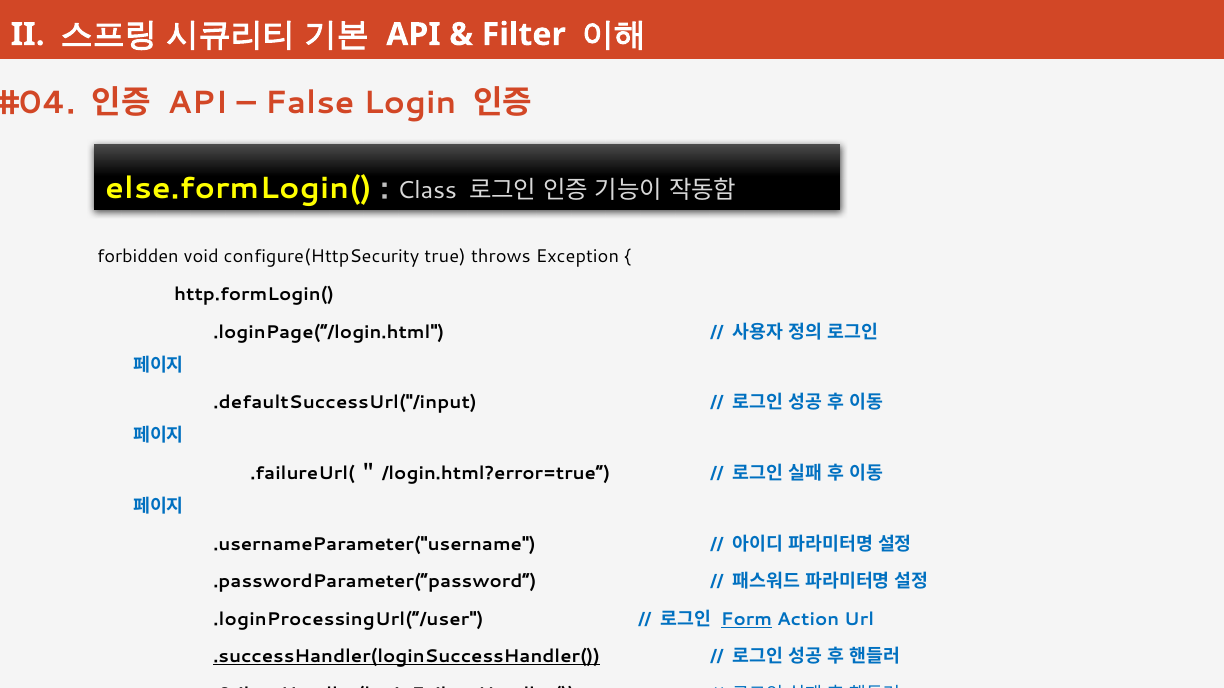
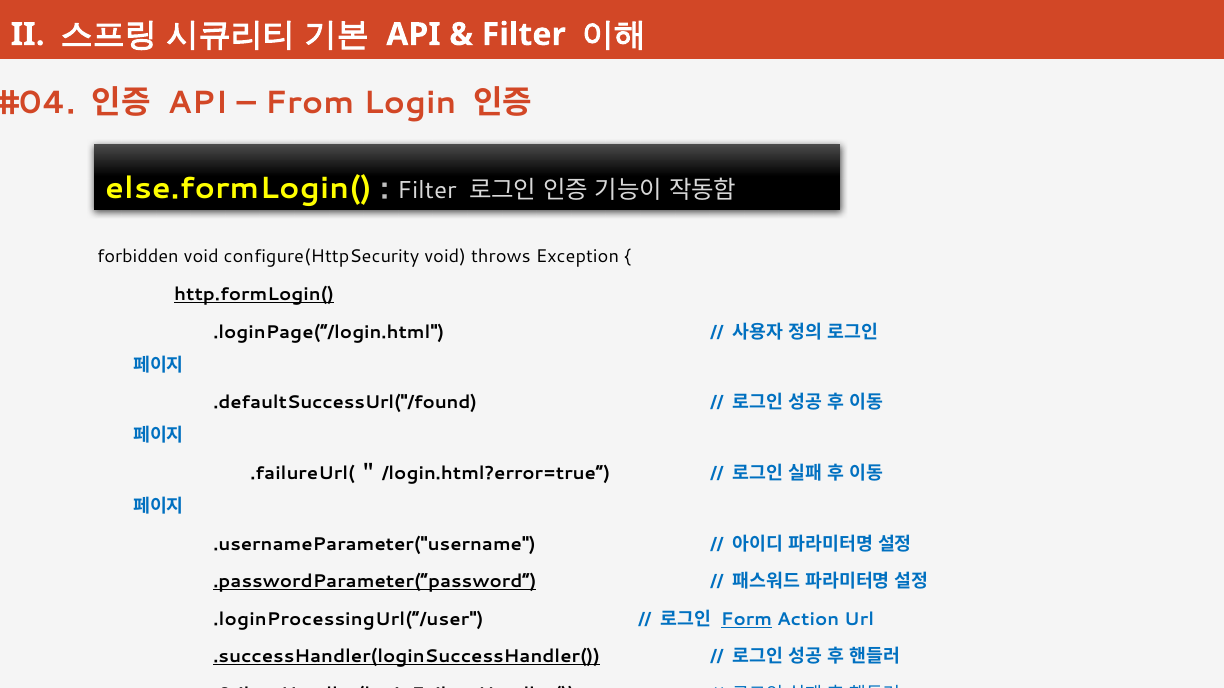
False: False -> From (310, 103)
Class: Class -> Filter (427, 190)
configure(HttpSecurity true: true -> void (445, 257)
http.formLogin( underline: none -> present (254, 295)
.defaultSuccessUrl("/input: .defaultSuccessUrl("/input -> .defaultSuccessUrl("/found (345, 403)
.passwordParameter(“password underline: none -> present (375, 582)
